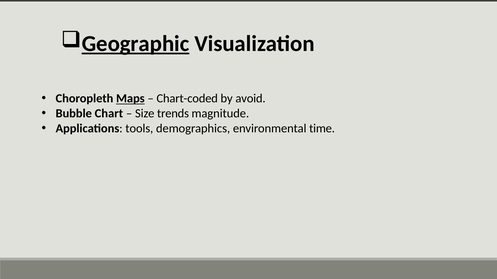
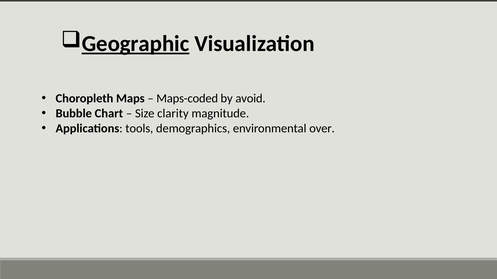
Maps underline: present -> none (130, 99)
Chart-coded: Chart-coded -> Maps-coded (187, 99)
trends: trends -> clarity (173, 114)
time: time -> over (322, 129)
